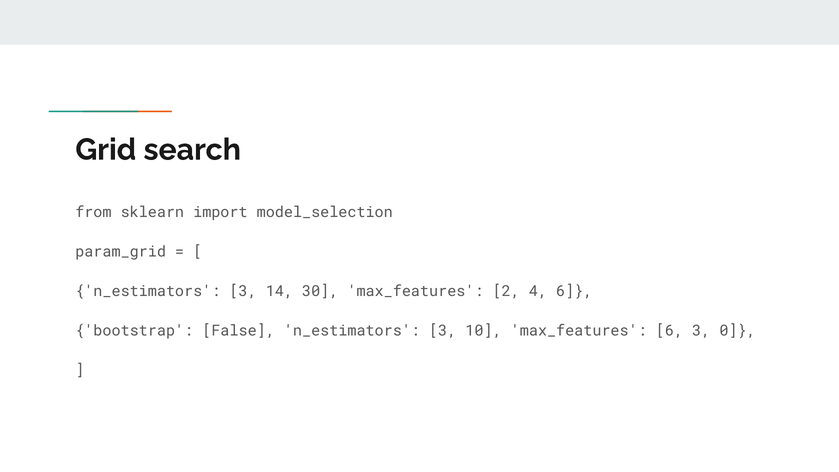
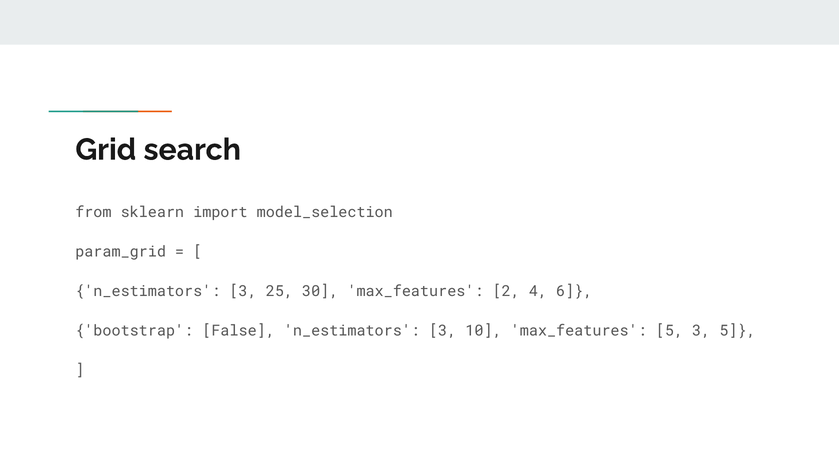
14: 14 -> 25 (279, 291)
max_features 6: 6 -> 5 (670, 331)
3 0: 0 -> 5 (738, 331)
